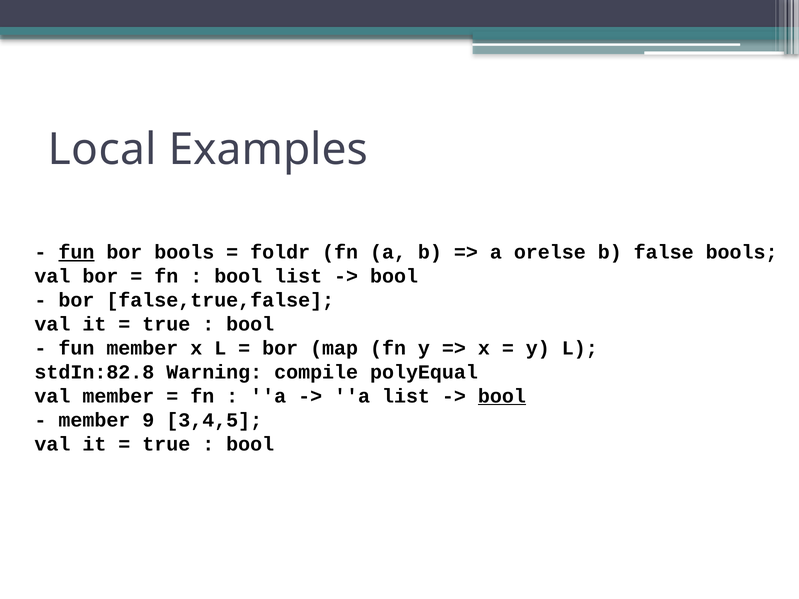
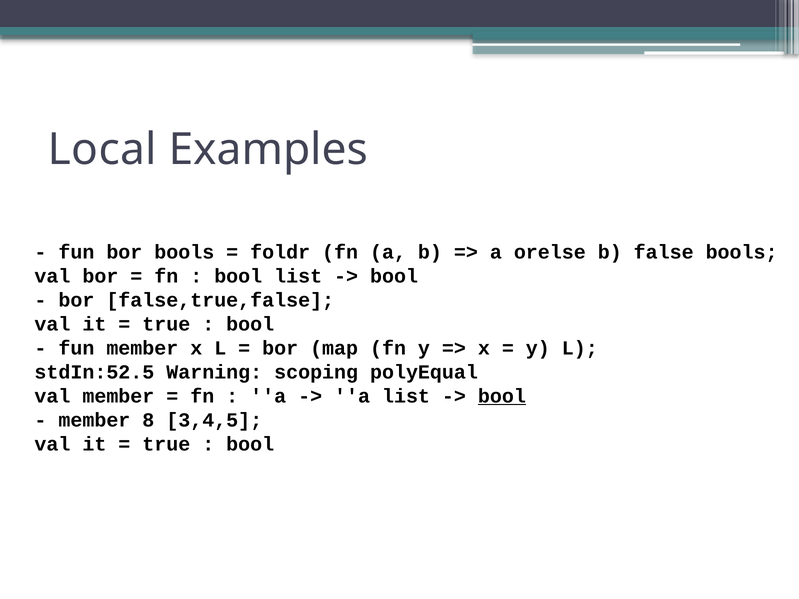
fun underline: present -> none (76, 252)
stdIn:82.8: stdIn:82.8 -> stdIn:52.5 (94, 372)
compile: compile -> scoping (316, 372)
9: 9 -> 8 (148, 420)
